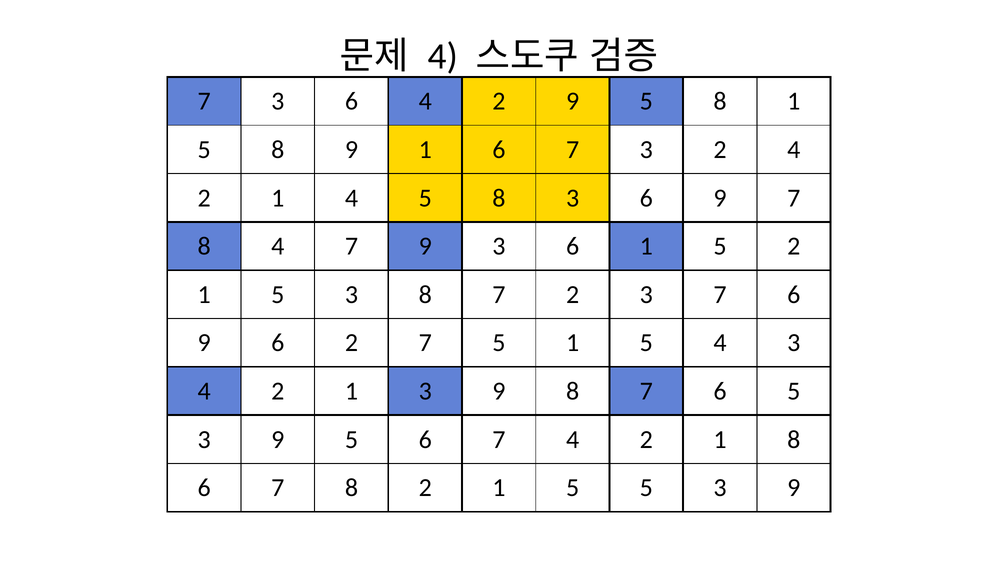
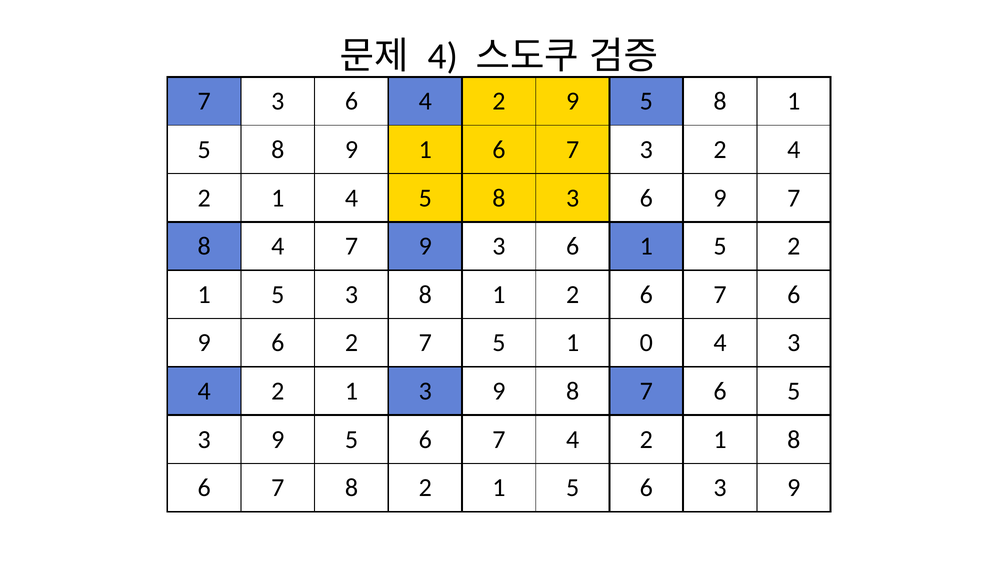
3 8 7: 7 -> 1 (499, 295)
2 3: 3 -> 6 (646, 295)
5 1 5: 5 -> 0 (646, 343)
1 5 5: 5 -> 6 (646, 488)
